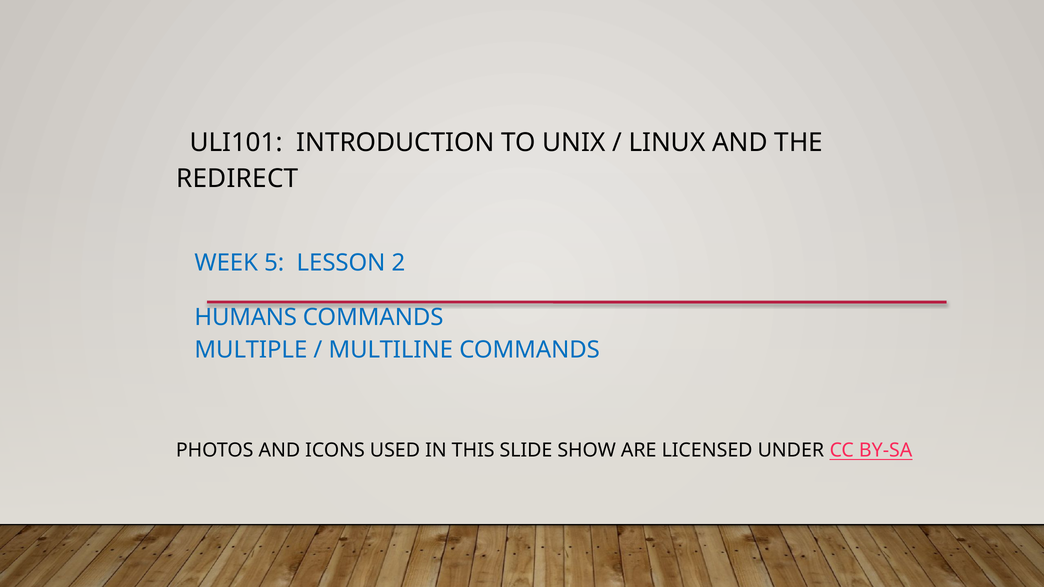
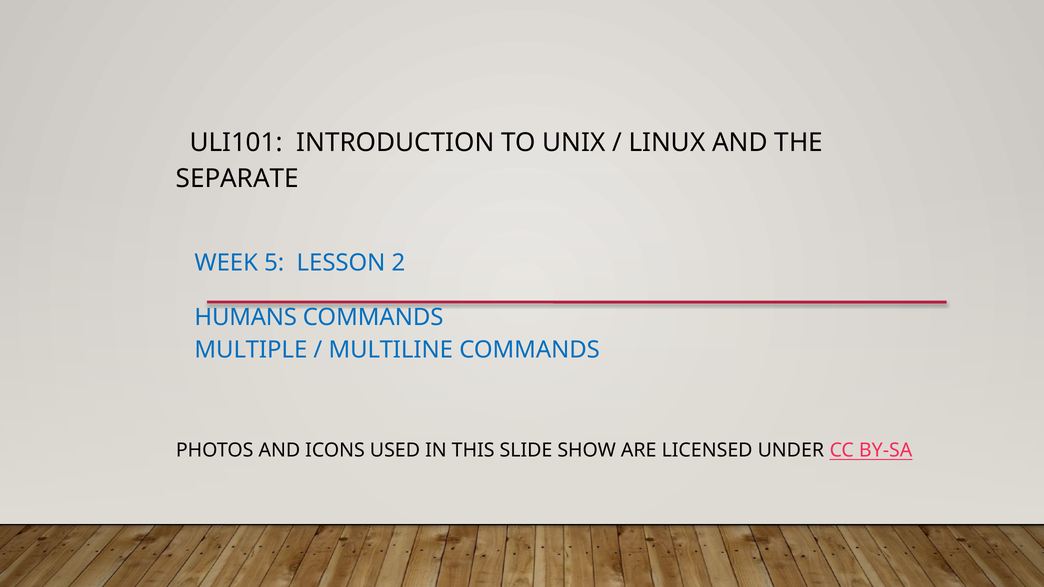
REDIRECT: REDIRECT -> SEPARATE (237, 179)
